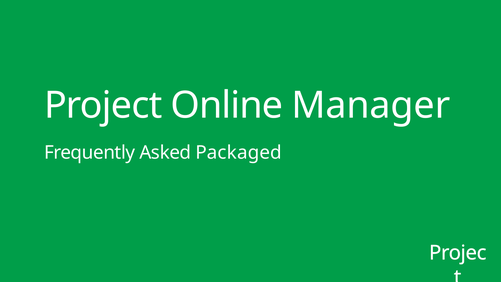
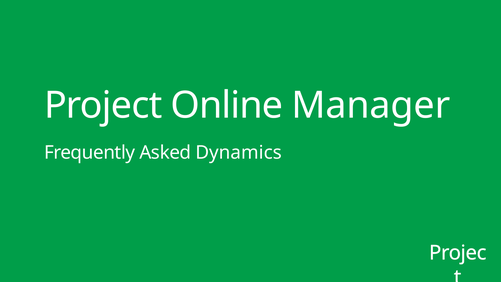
Packaged: Packaged -> Dynamics (239, 153)
